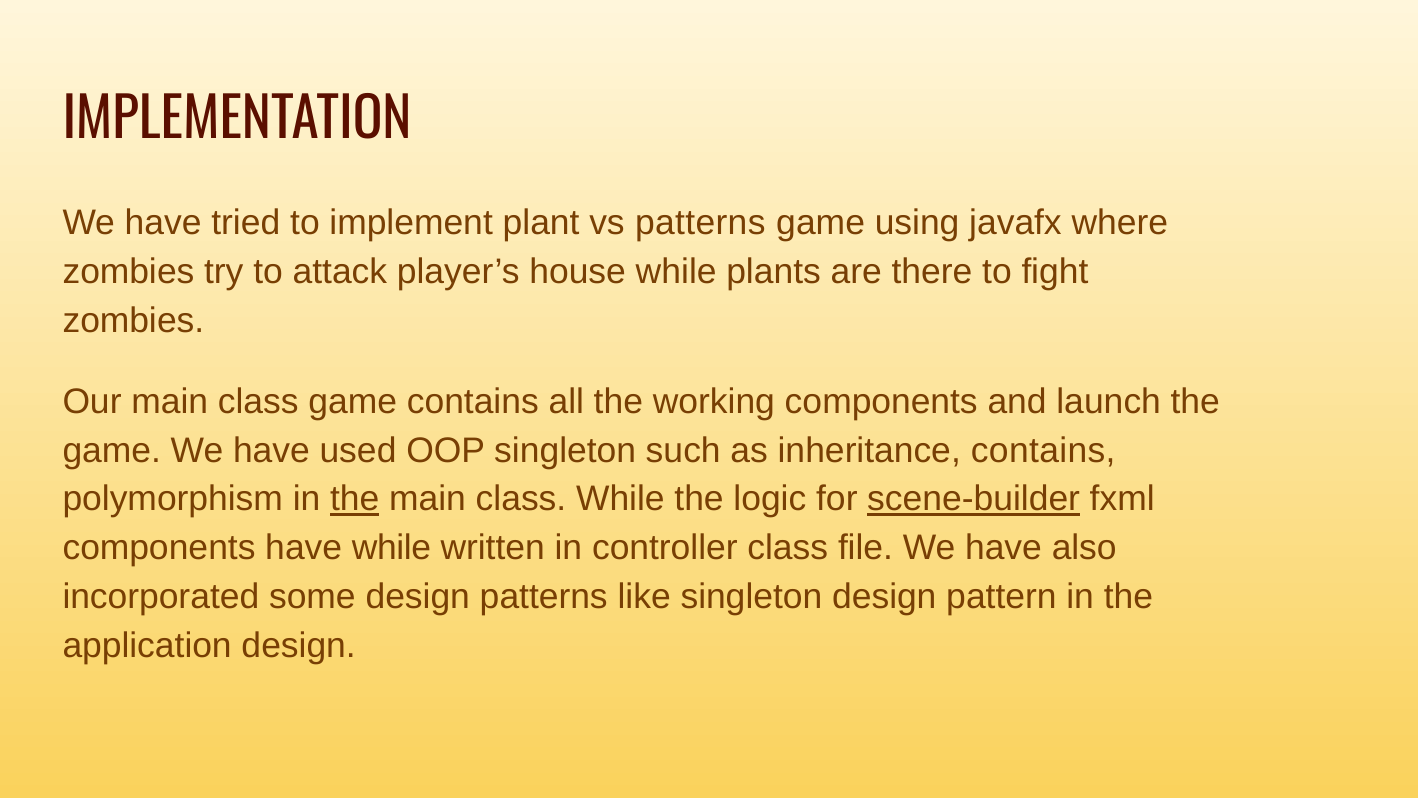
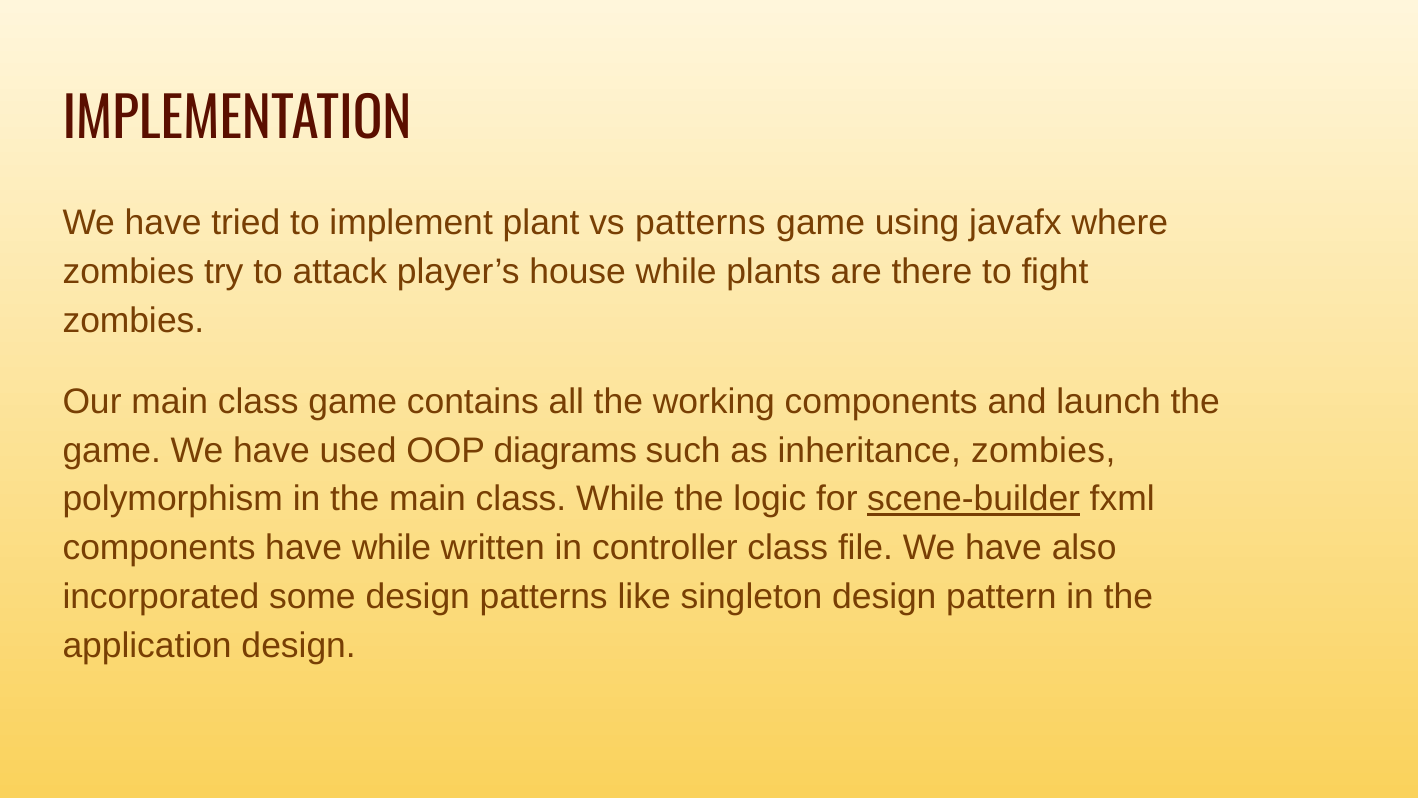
OOP singleton: singleton -> diagrams (565, 450)
inheritance contains: contains -> zombies (1043, 450)
the underline: present -> none (355, 499)
